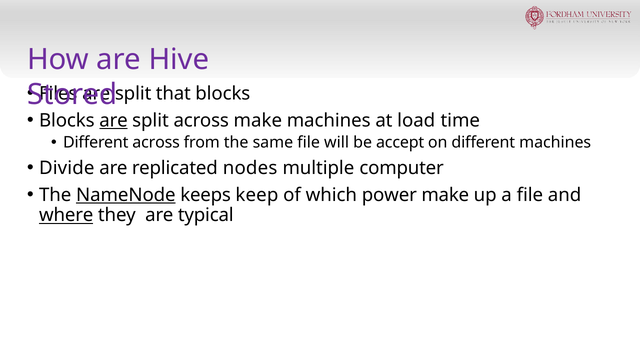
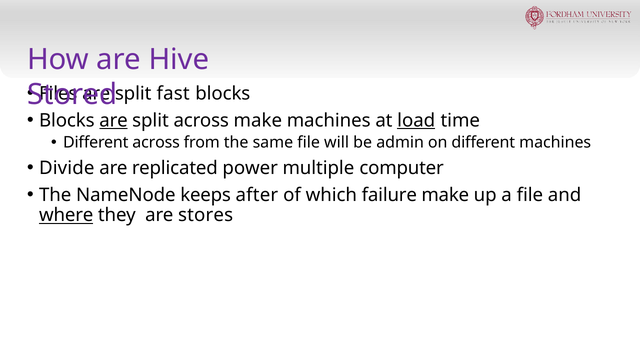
that: that -> fast (173, 94)
load underline: none -> present (416, 121)
accept: accept -> admin (400, 143)
nodes: nodes -> power (250, 168)
NameNode underline: present -> none (126, 195)
keep: keep -> after (257, 195)
power: power -> failure (389, 195)
typical: typical -> stores (206, 215)
